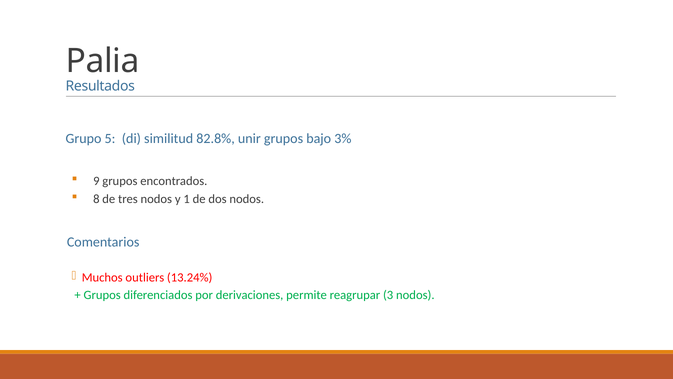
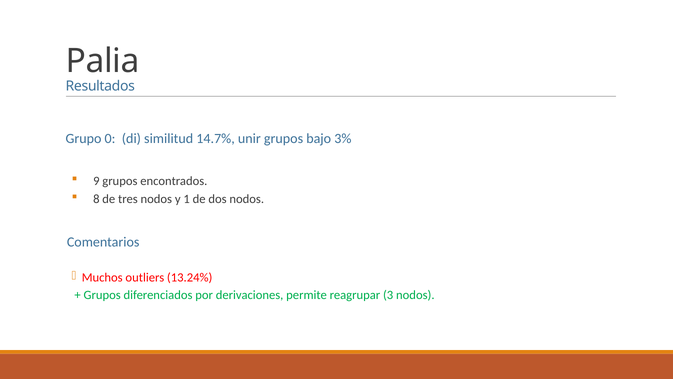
5: 5 -> 0 (110, 139)
82.8%: 82.8% -> 14.7% (216, 139)
